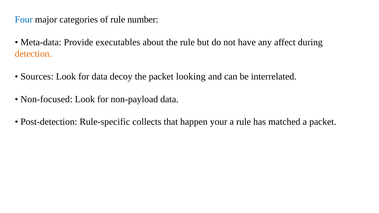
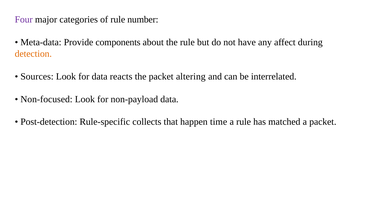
Four colour: blue -> purple (24, 20)
executables: executables -> components (118, 42)
decoy: decoy -> reacts (121, 76)
looking: looking -> altering (191, 76)
your: your -> time (219, 122)
